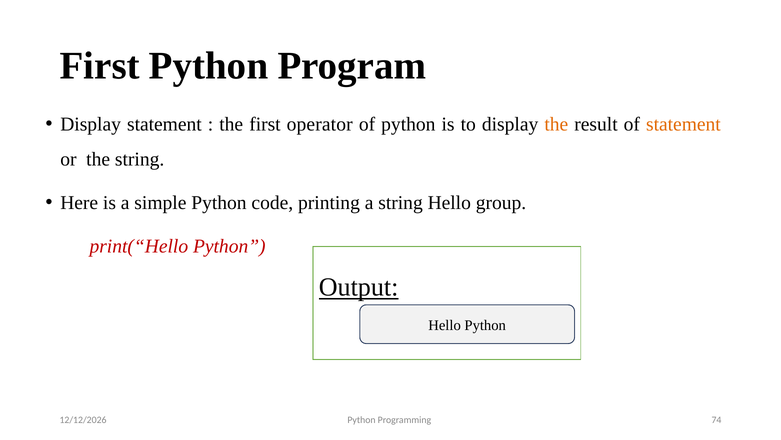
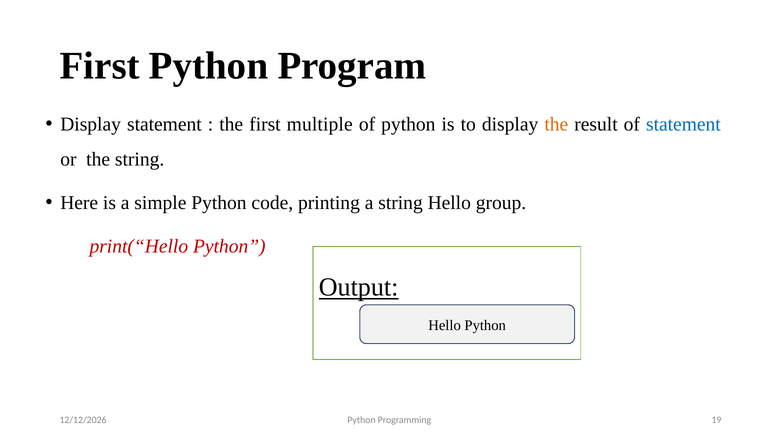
operator: operator -> multiple (320, 124)
statement colour: orange -> blue (683, 124)
74: 74 -> 19 (716, 419)
